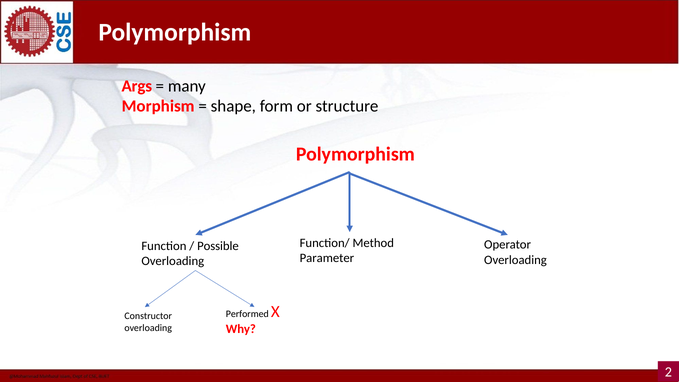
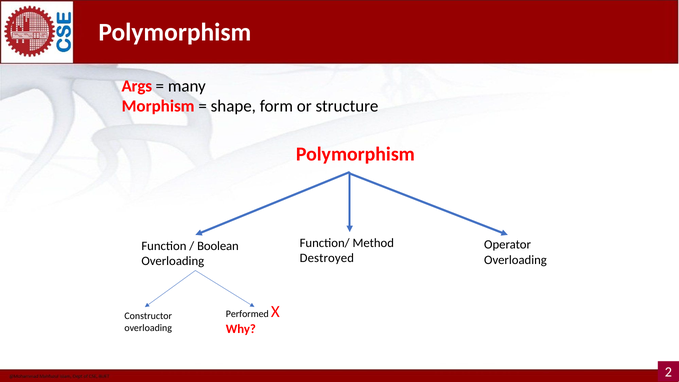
Possible: Possible -> Boolean (218, 246)
Parameter: Parameter -> Destroyed (327, 258)
